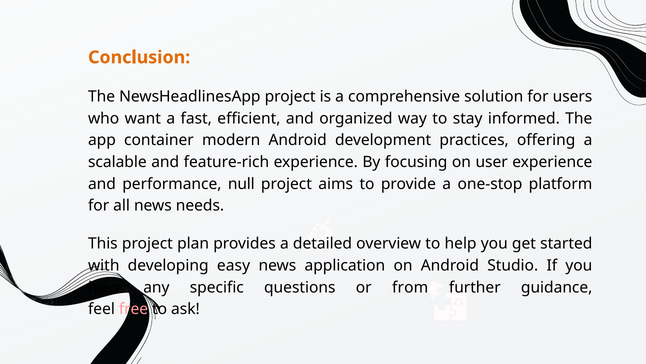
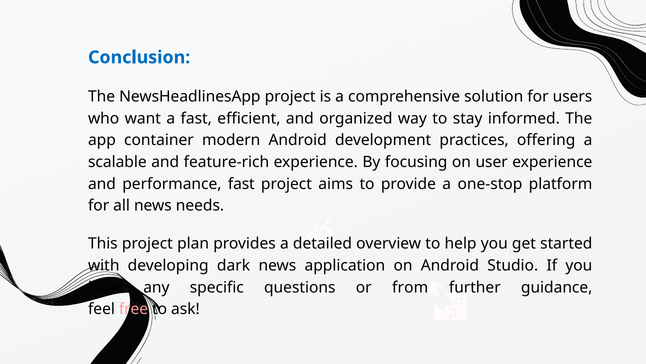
Conclusion colour: orange -> blue (139, 57)
performance null: null -> fast (241, 184)
easy: easy -> dark (234, 265)
